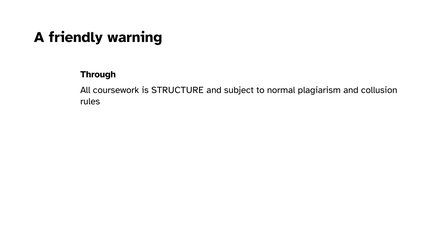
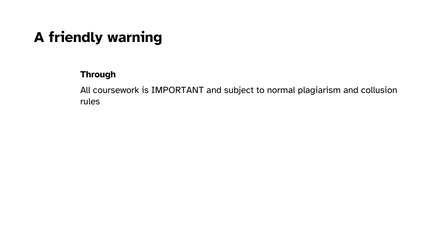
STRUCTURE: STRUCTURE -> IMPORTANT (177, 90)
